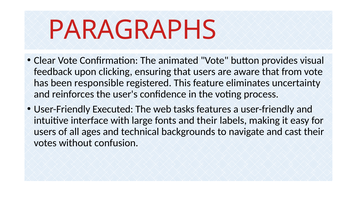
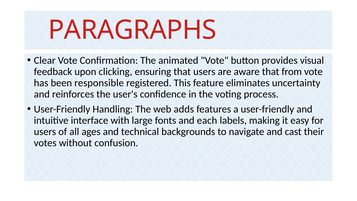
Executed: Executed -> Handling (113, 109)
tasks: tasks -> adds (184, 109)
and their: their -> each (207, 120)
